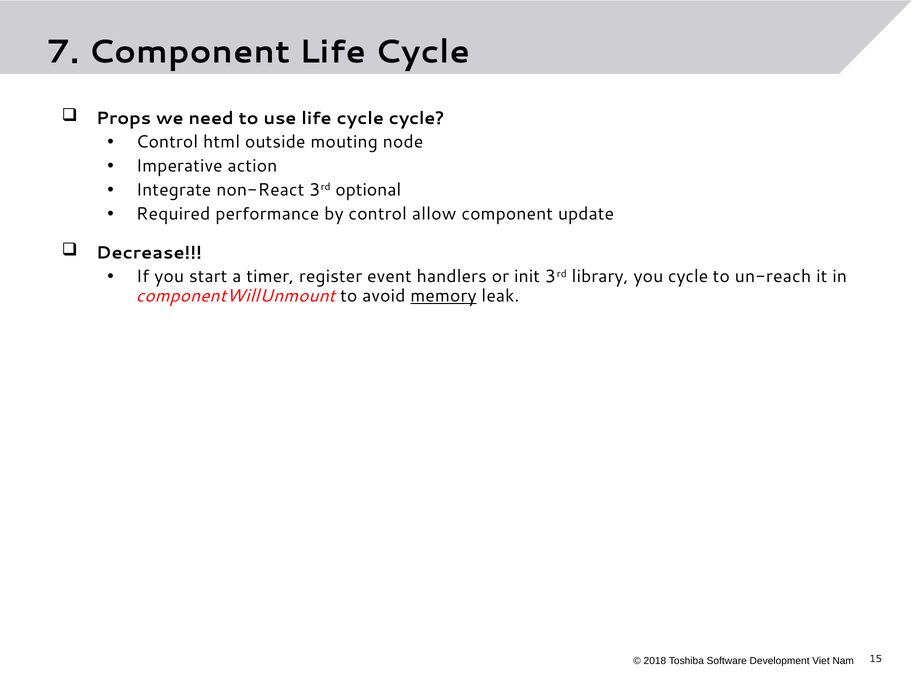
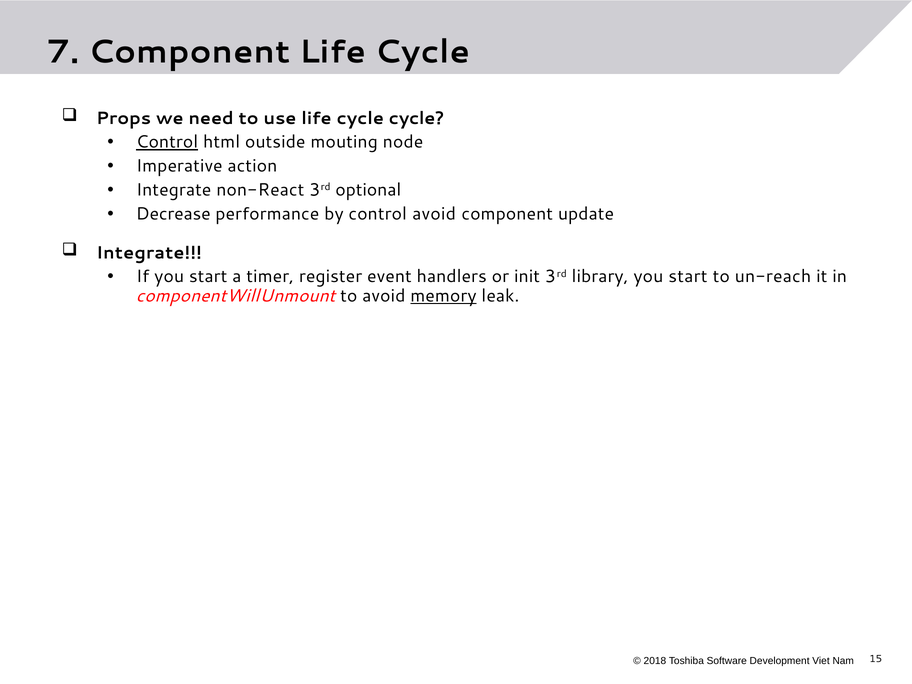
Control underline: none -> present (167, 142)
Required: Required -> Decrease (173, 214)
control allow: allow -> avoid (434, 214)
Decrease: Decrease -> Integrate (149, 253)
library you cycle: cycle -> start (688, 277)
